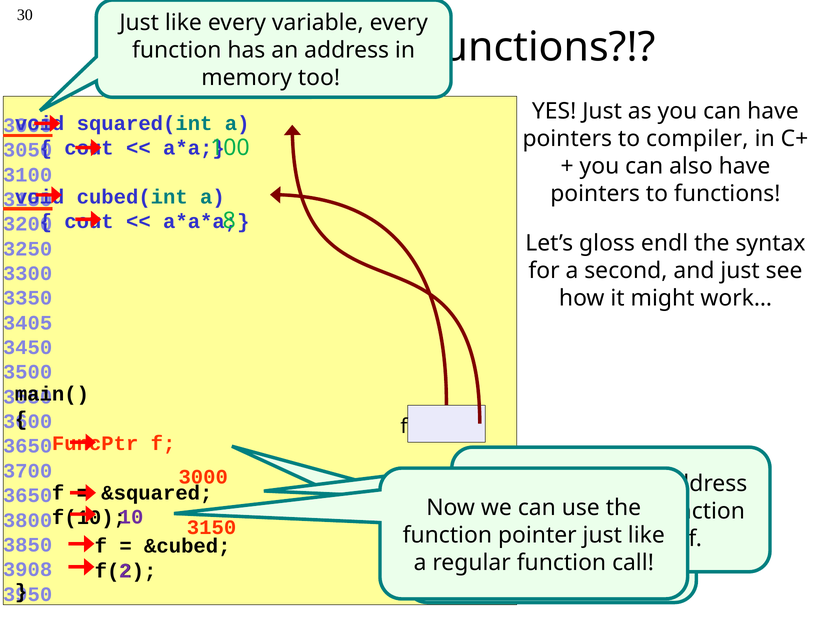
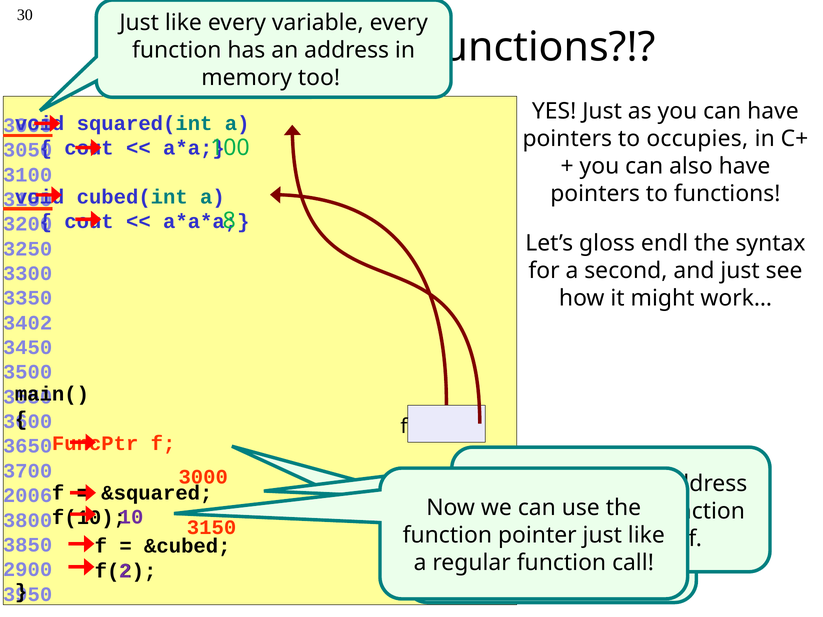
compiler: compiler -> occupies (697, 139)
3405: 3405 -> 3402 (28, 323)
3650: 3650 -> 2006 (28, 496)
3908: 3908 -> 2900 (28, 570)
